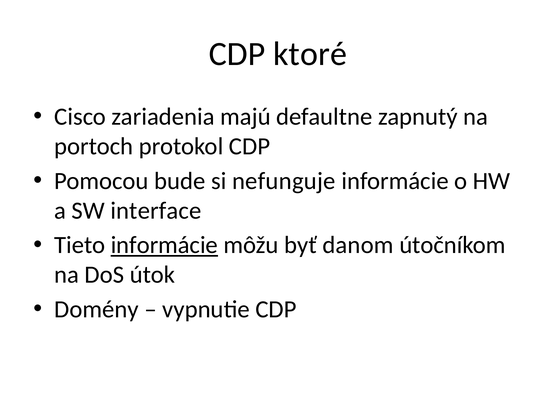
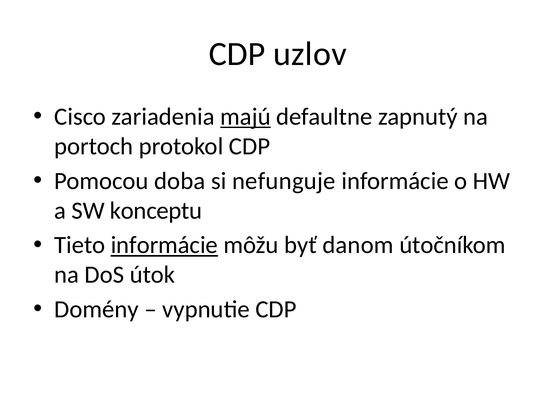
ktoré: ktoré -> uzlov (310, 54)
majú underline: none -> present (245, 117)
bude: bude -> doba (180, 181)
interface: interface -> konceptu (156, 211)
